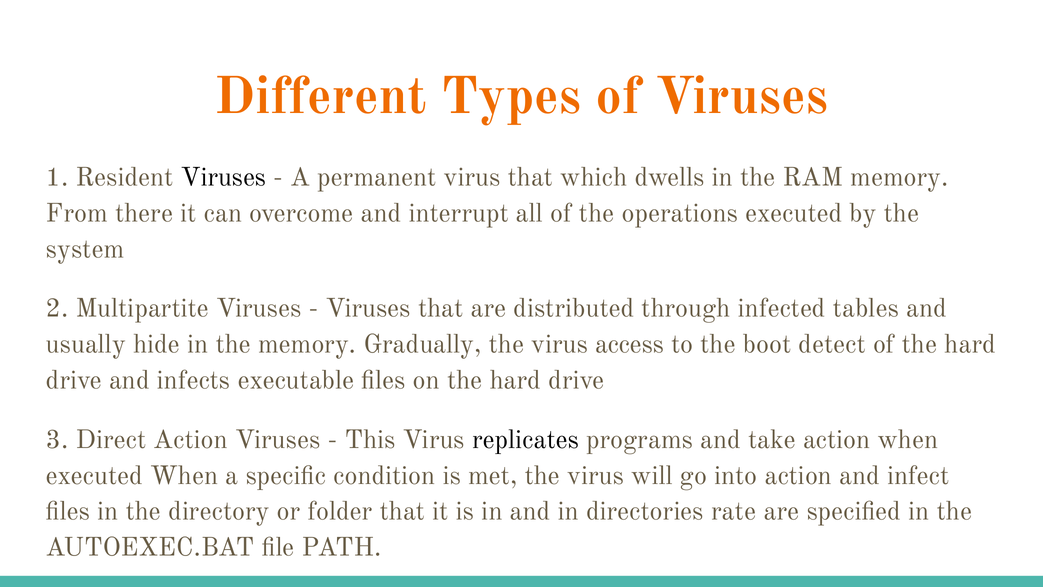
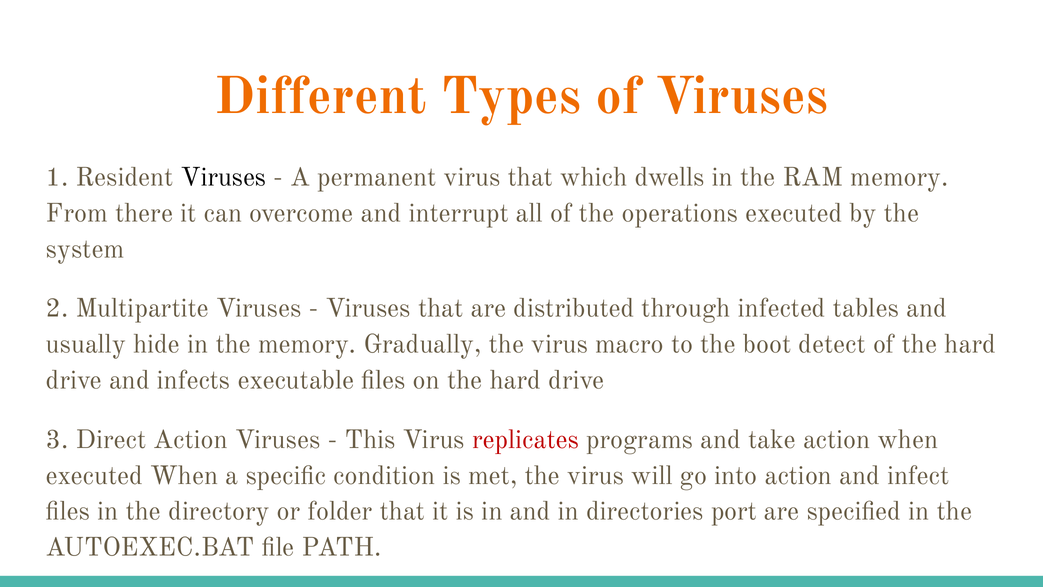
access: access -> macro (629, 344)
replicates colour: black -> red (526, 439)
rate: rate -> port (734, 511)
